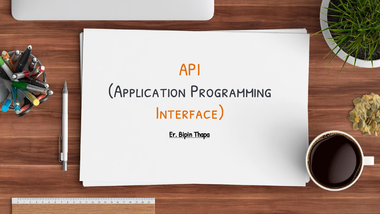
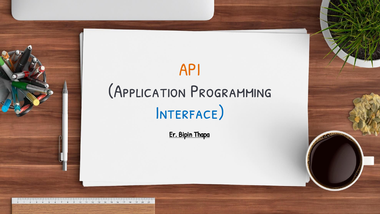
Interface colour: orange -> blue (190, 113)
